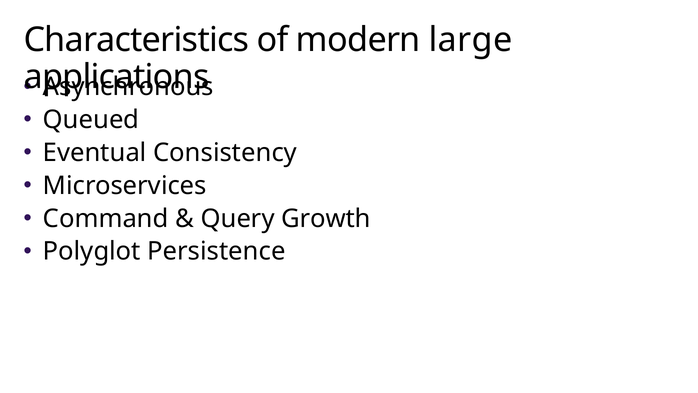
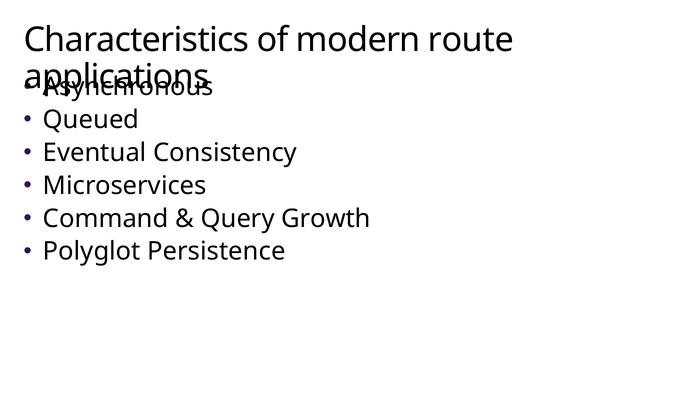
large: large -> route (471, 40)
